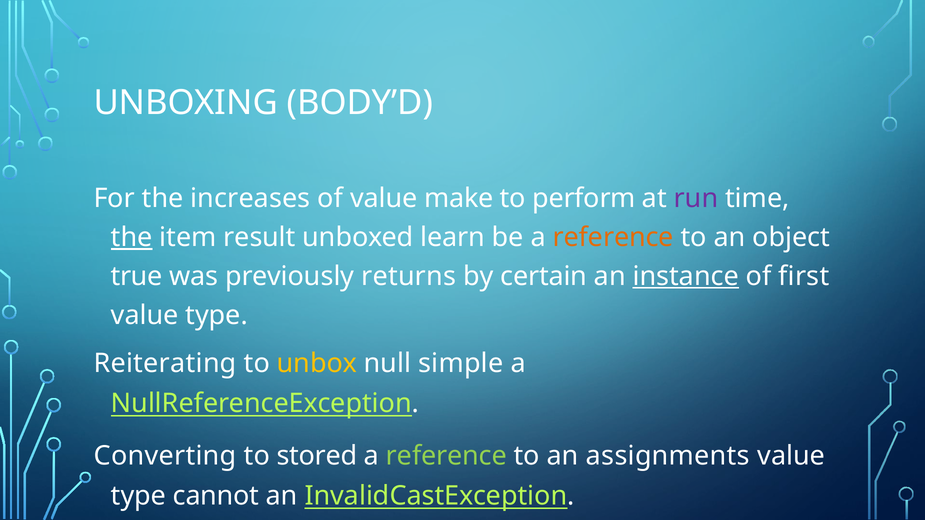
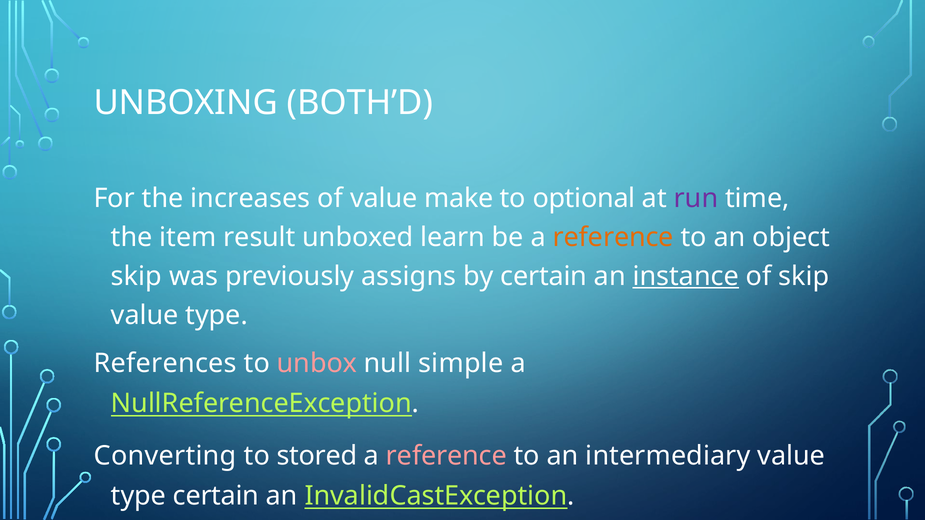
BODY’D: BODY’D -> BOTH’D (360, 103)
perform: perform -> optional (584, 199)
the underline: present -> none (132, 238)
true: true -> skip (136, 276)
returns: returns -> assigns (409, 276)
of first: first -> skip (804, 276)
Reiterating: Reiterating -> References (165, 364)
unbox colour: yellow -> pink (317, 364)
reference colour: light green -> pink (446, 456)
assignments: assignments -> intermediary (668, 456)
type cannot: cannot -> certain (216, 496)
